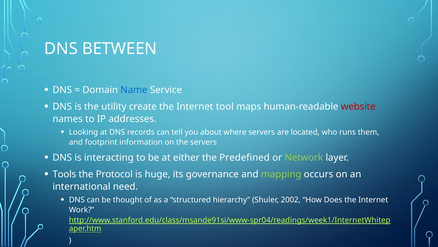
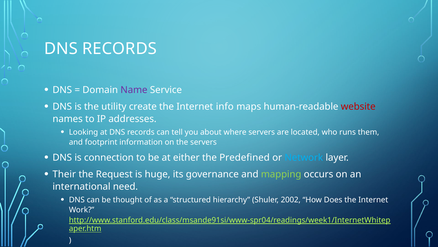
BETWEEN: BETWEEN -> RECORDS (119, 49)
Name colour: blue -> purple (134, 90)
tool: tool -> info (225, 106)
interacting: interacting -> connection (109, 157)
Network colour: light green -> light blue (304, 157)
Tools: Tools -> Their (64, 174)
Protocol: Protocol -> Request (114, 174)
